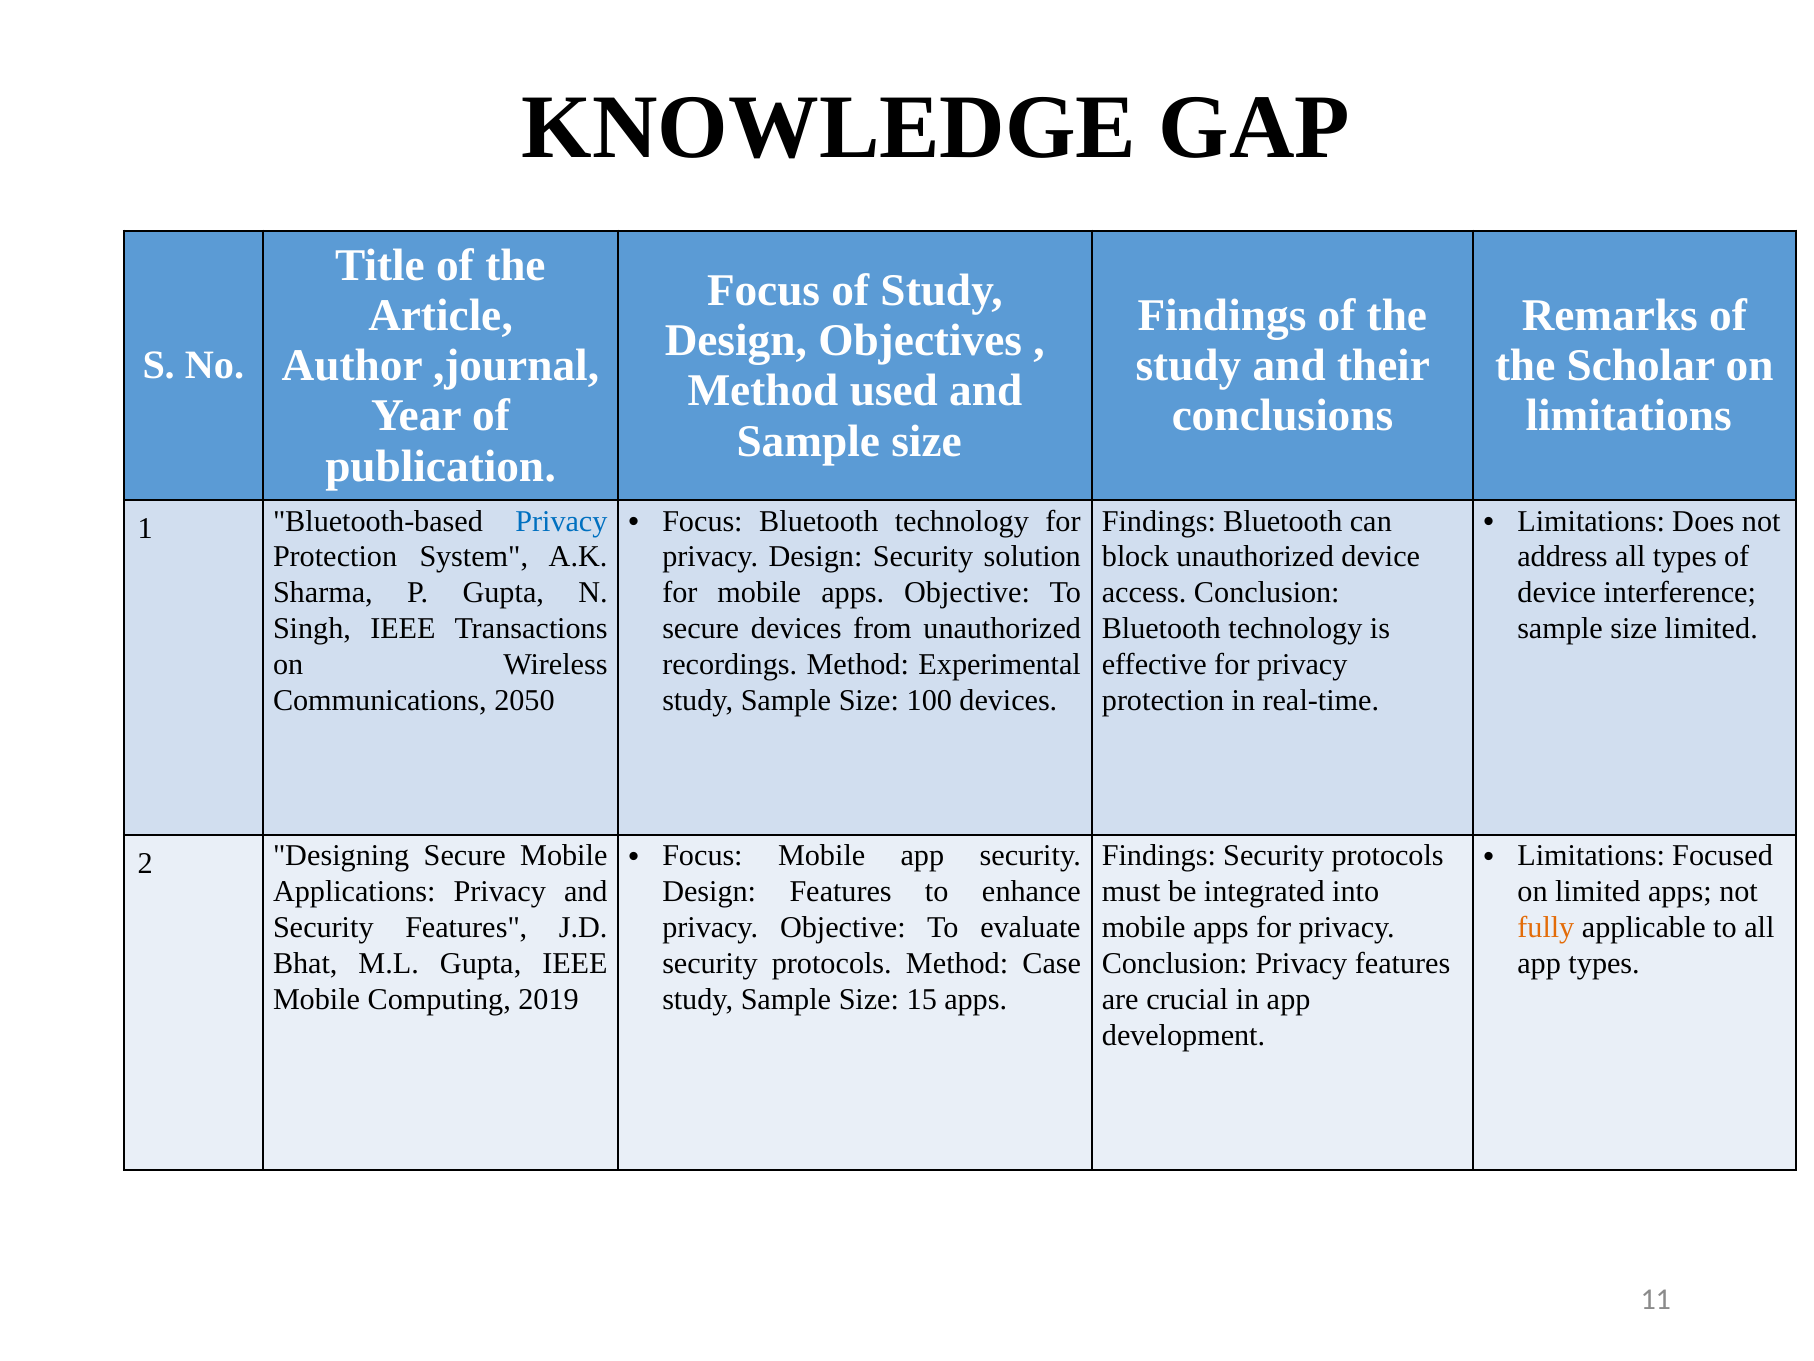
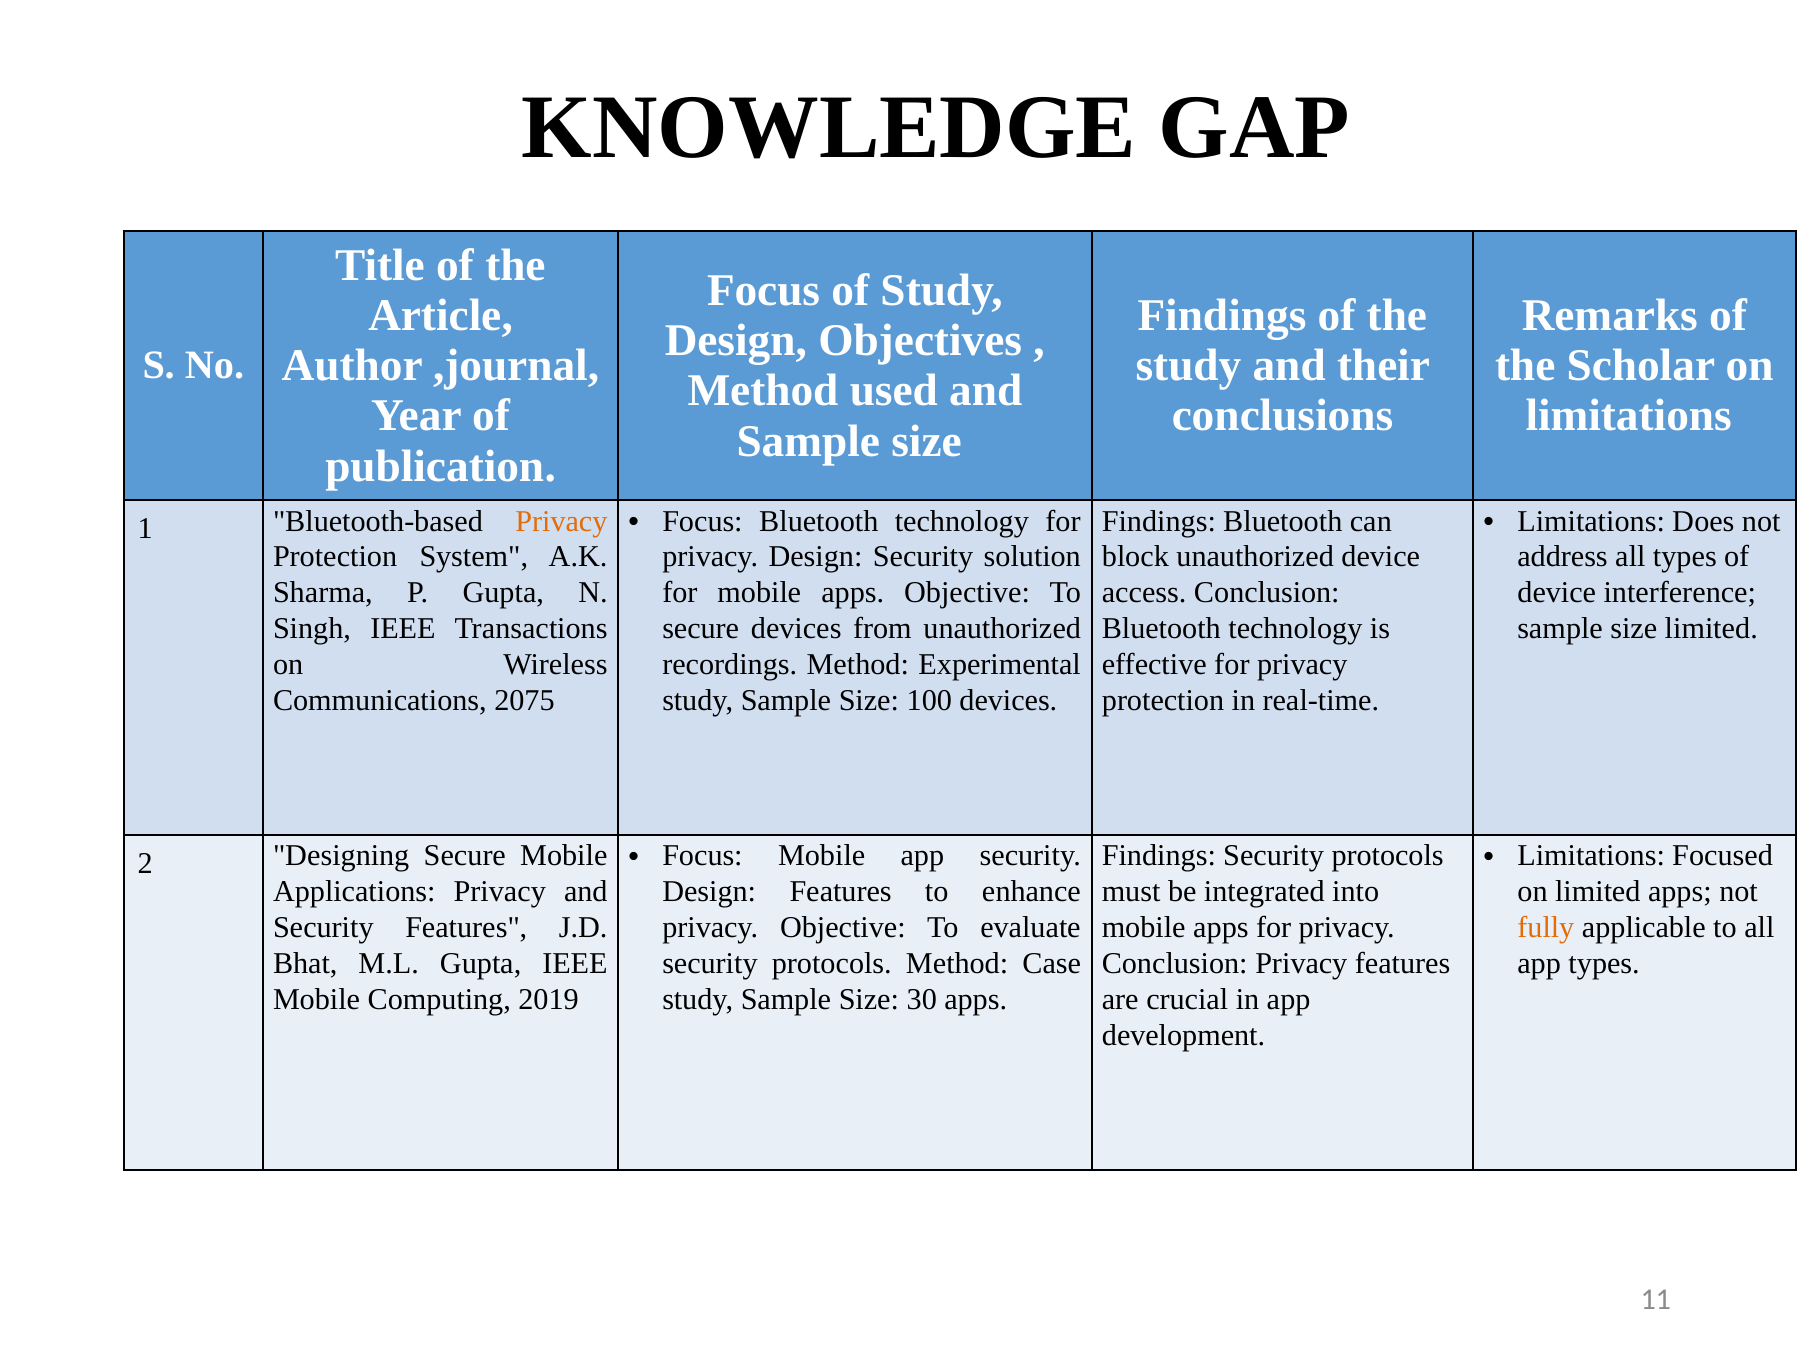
Privacy colour: blue -> orange (561, 521)
2050: 2050 -> 2075 (524, 700)
15: 15 -> 30 (922, 999)
